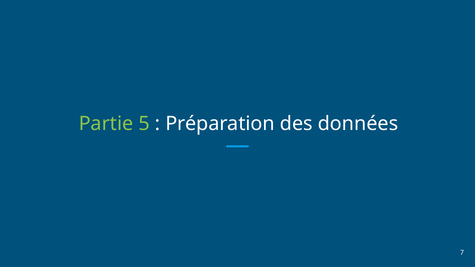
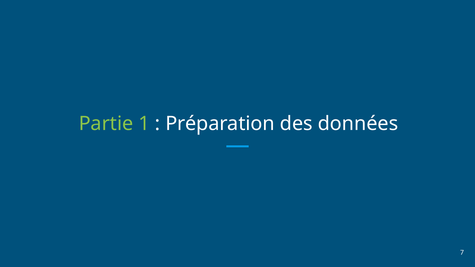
5: 5 -> 1 (144, 124)
